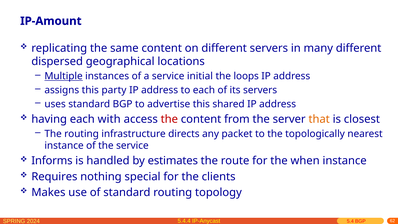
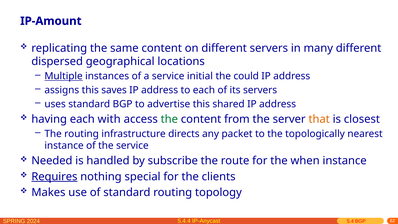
loops: loops -> could (246, 76)
party: party -> saves (114, 90)
the colour: red -> green (169, 119)
Informs: Informs -> Needed (52, 161)
estimates: estimates -> subscribe (173, 161)
Requires underline: none -> present (54, 176)
